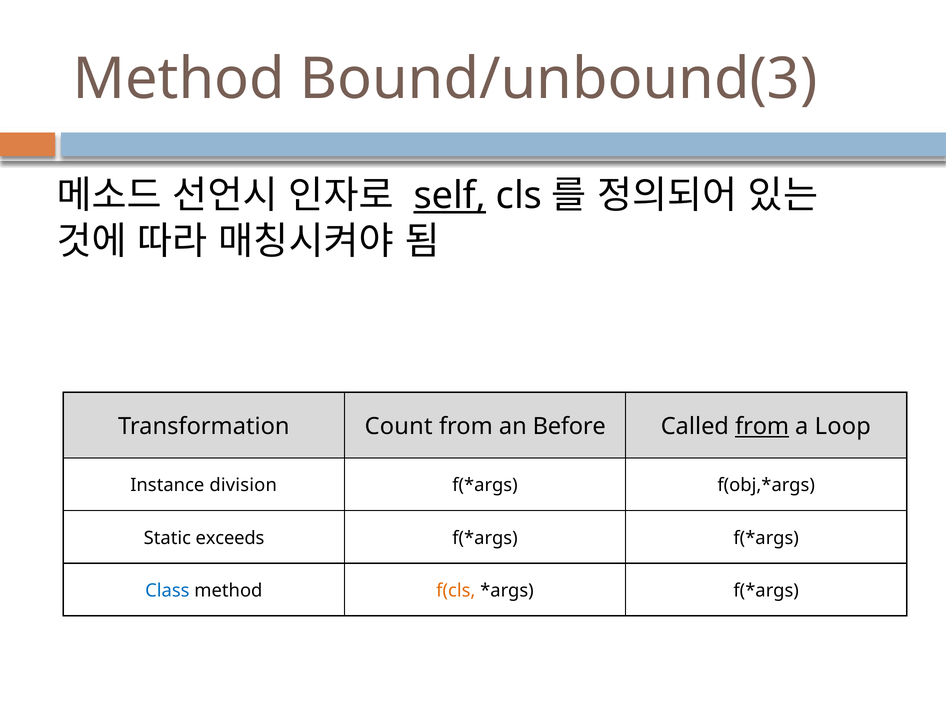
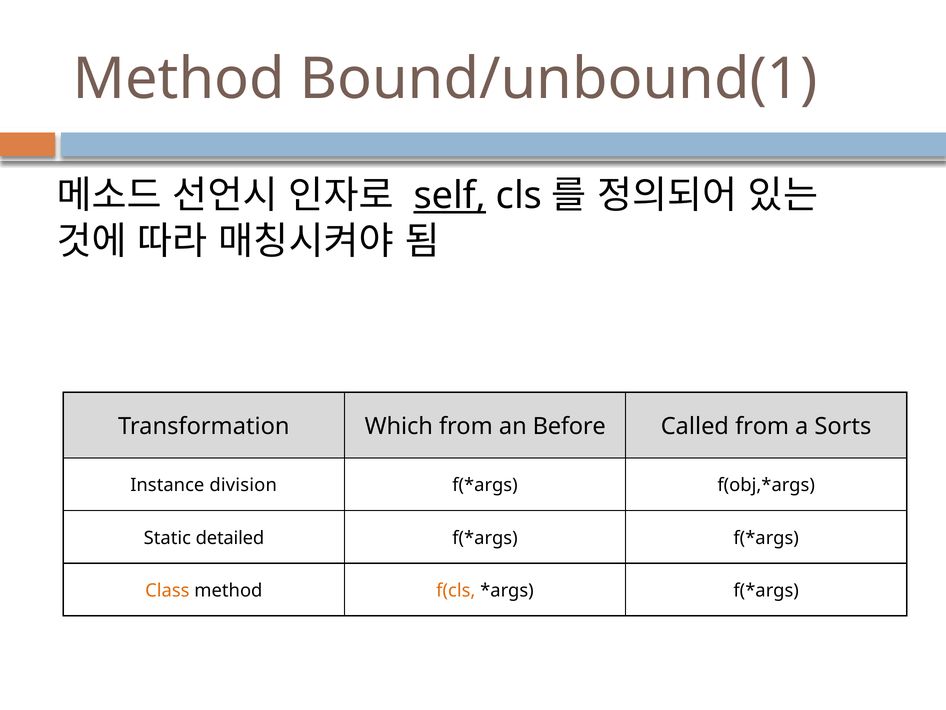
Bound/unbound(3: Bound/unbound(3 -> Bound/unbound(1 (559, 79)
Count: Count -> Which (399, 426)
from underline: present -> none (762, 426)
Loop: Loop -> Sorts (843, 426)
exceeds: exceeds -> detailed (230, 538)
Class colour: blue -> orange (167, 590)
